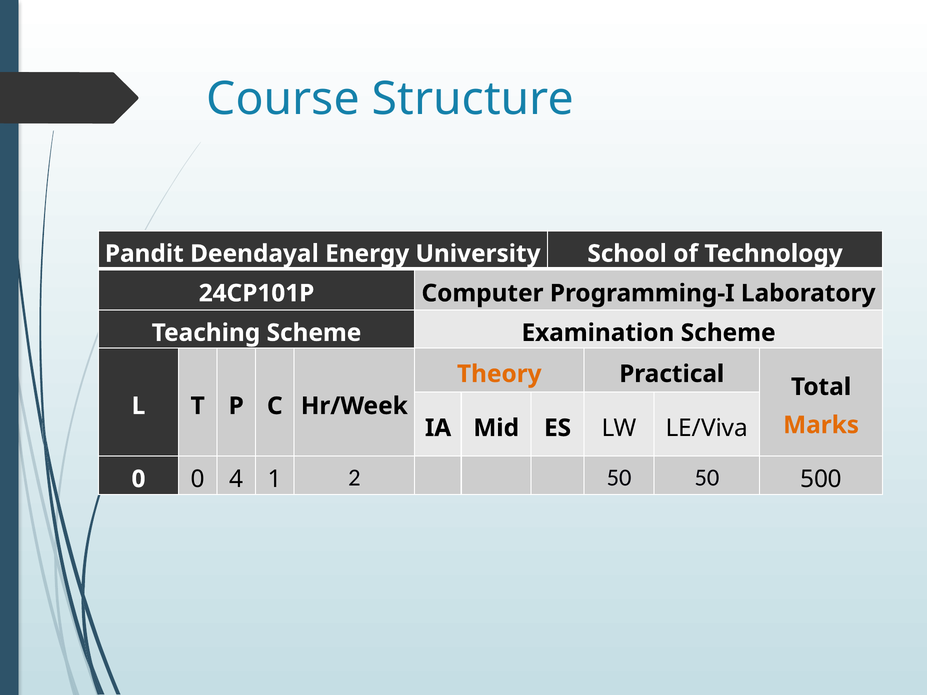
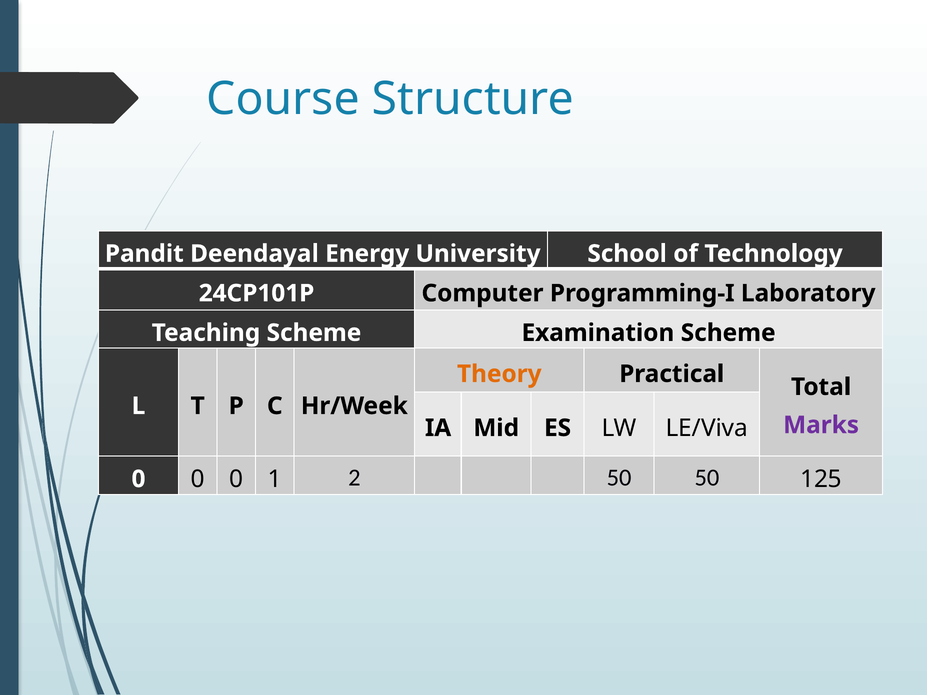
Marks colour: orange -> purple (821, 425)
0 0 4: 4 -> 0 (236, 479)
500: 500 -> 125 (821, 479)
